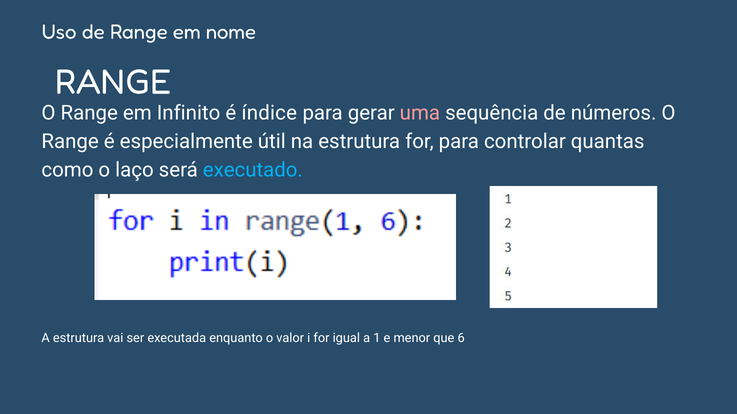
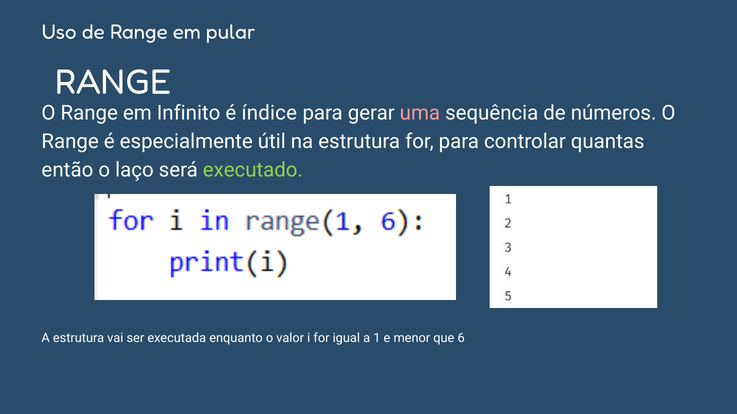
nome: nome -> pular (231, 32)
como: como -> então (67, 170)
executado colour: light blue -> light green (253, 170)
